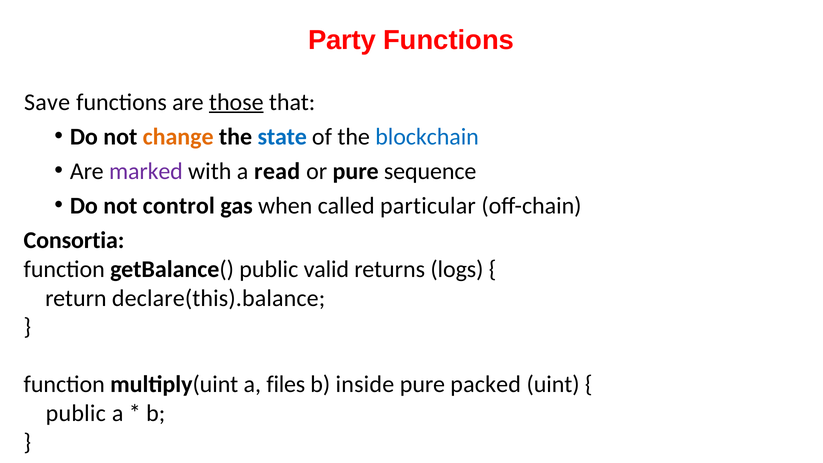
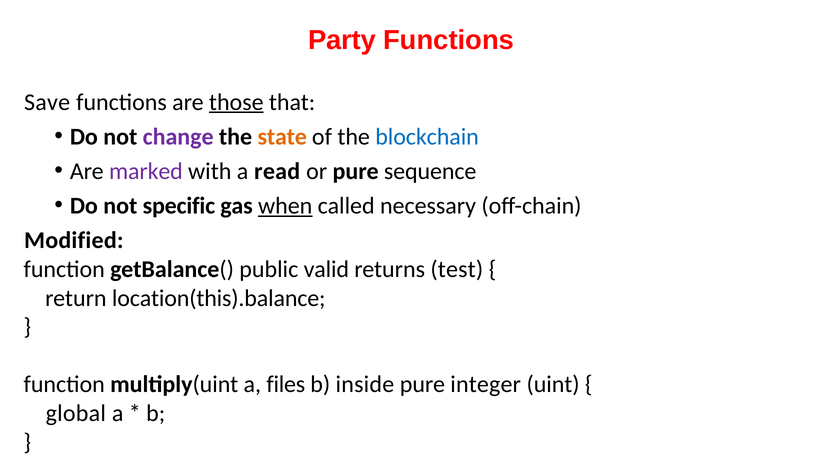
change colour: orange -> purple (178, 137)
state colour: blue -> orange (282, 137)
control: control -> specific (179, 206)
when underline: none -> present (285, 206)
particular: particular -> necessary (428, 206)
Consortia: Consortia -> Modified (74, 240)
logs: logs -> test (457, 269)
declare(this).balance: declare(this).balance -> location(this).balance (219, 298)
packed: packed -> integer (486, 385)
public: public -> global (76, 413)
